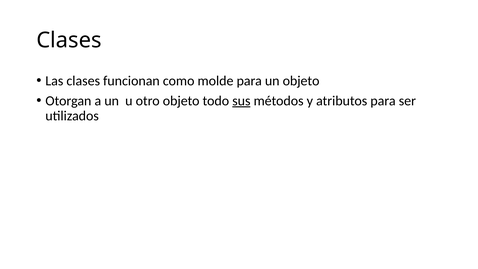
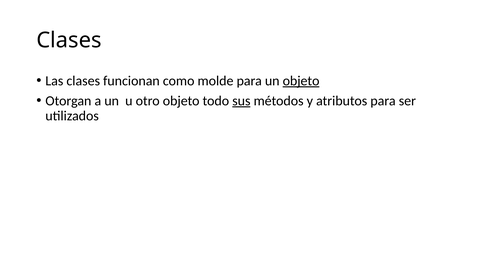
objeto underline: none -> present (301, 81)
